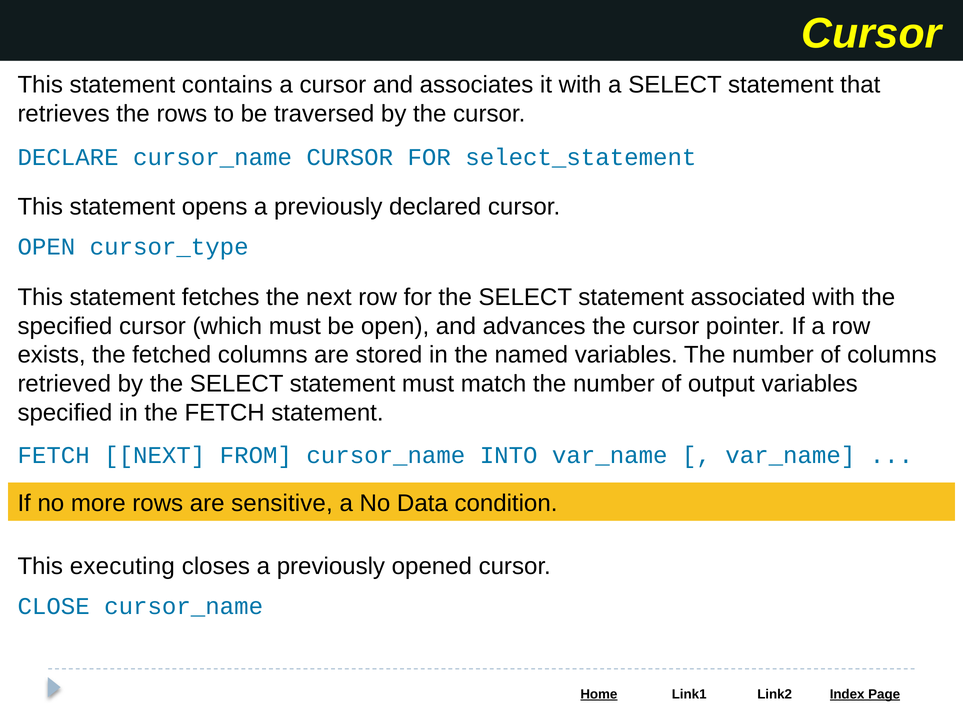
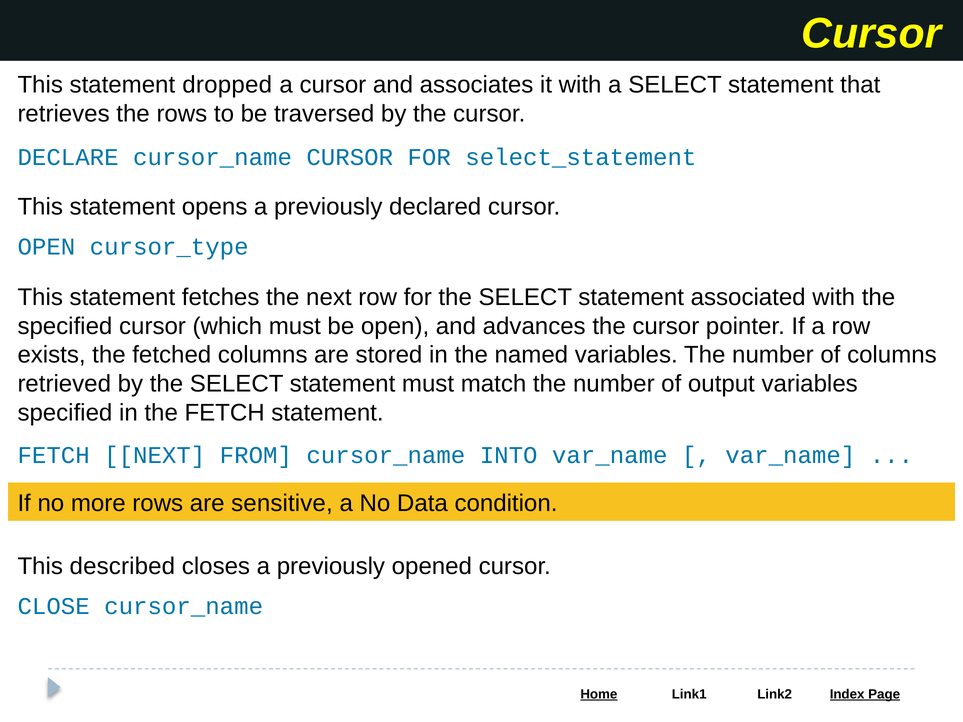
contains: contains -> dropped (227, 85)
executing: executing -> described (122, 567)
